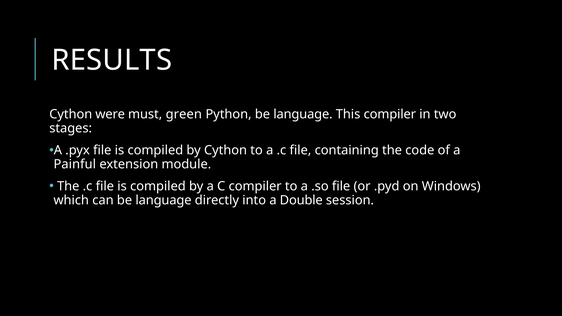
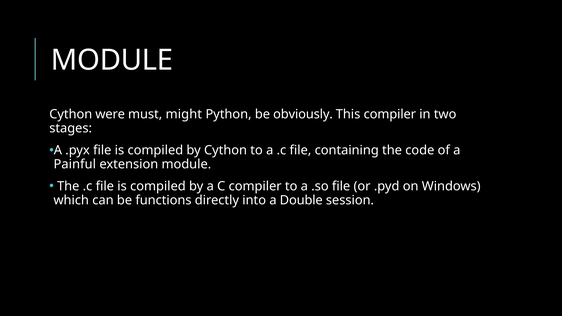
RESULTS: RESULTS -> MODULE (112, 60)
green: green -> might (184, 114)
Python be language: language -> obviously (303, 114)
can be language: language -> functions (163, 200)
